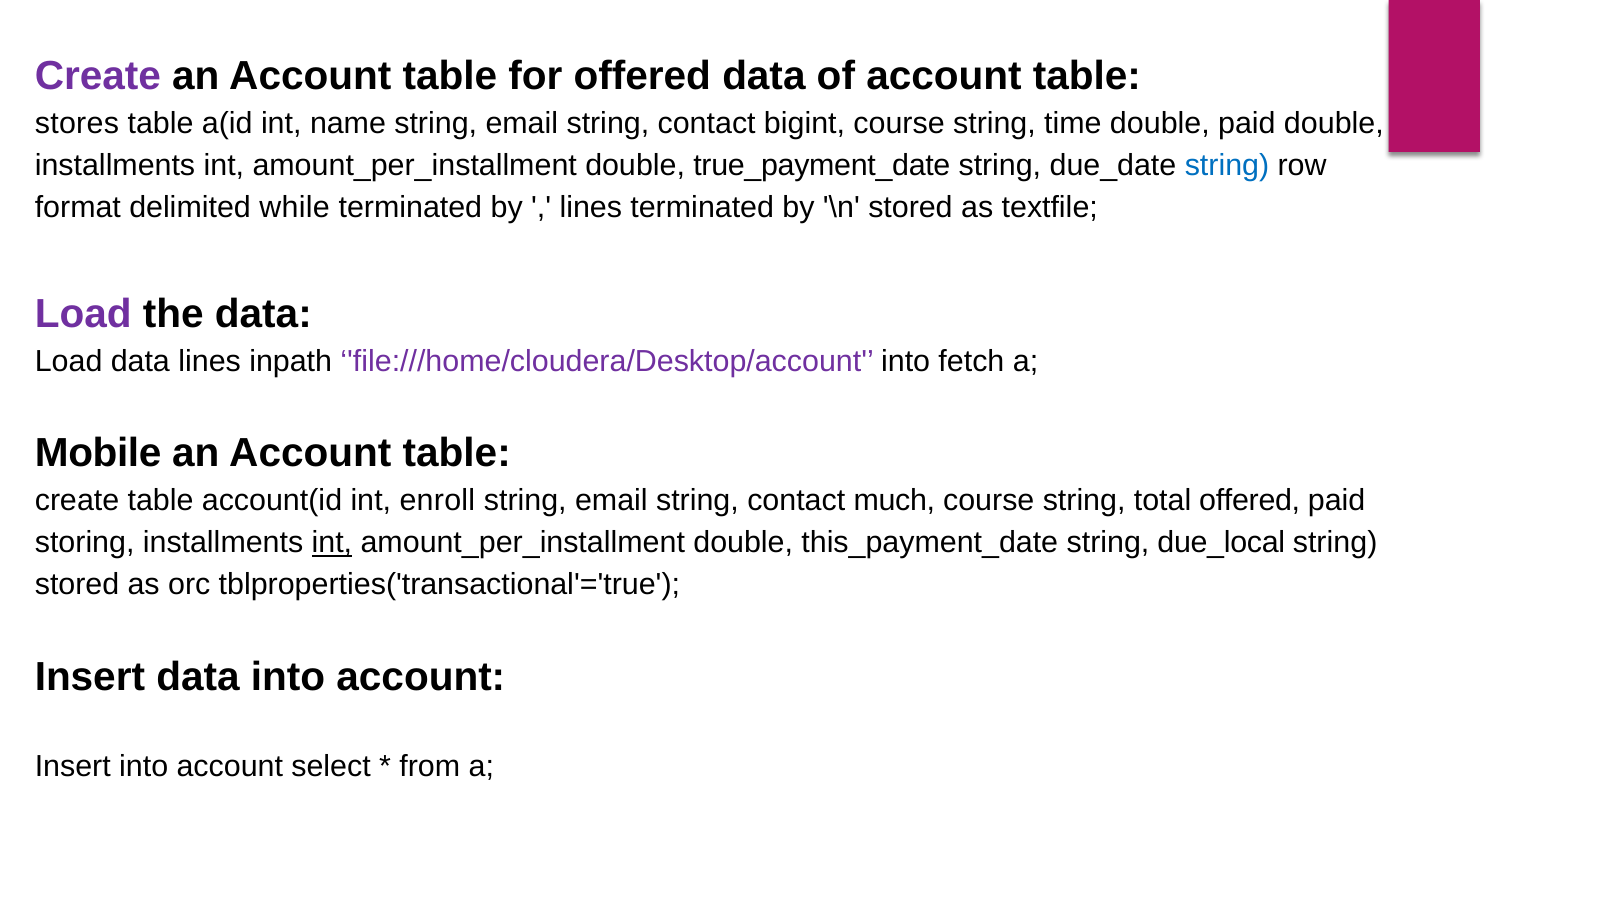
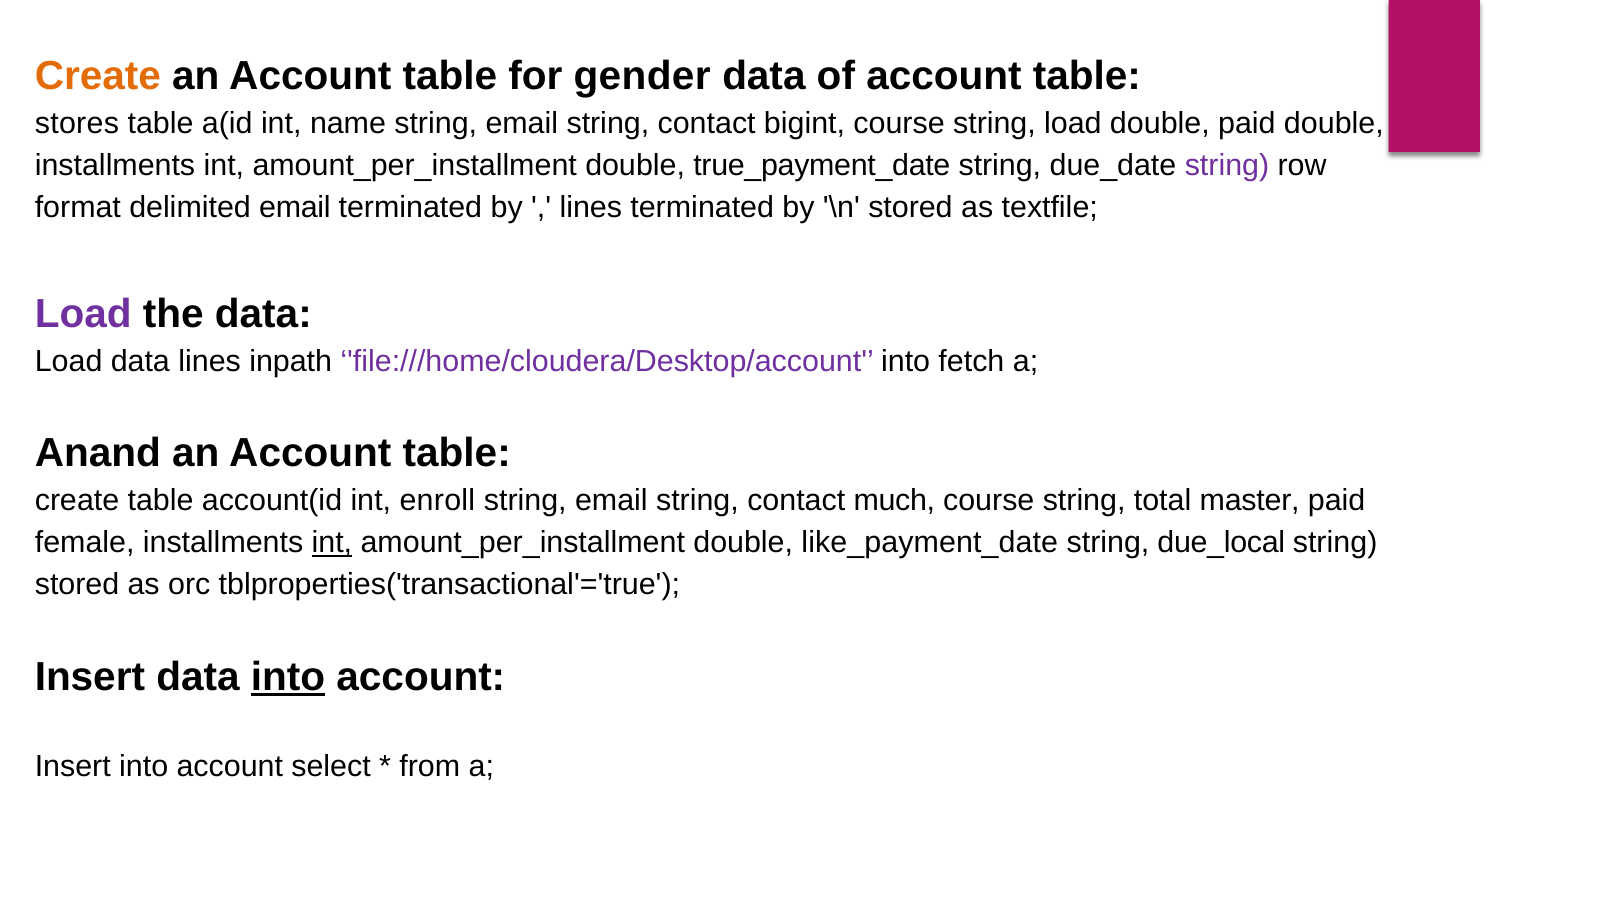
Create colour: purple -> orange (98, 76)
for offered: offered -> gender (642, 76)
string time: time -> load (1073, 123)
string colour: blue -> purple (1227, 165)
delimited while: while -> email (295, 207)
Mobile: Mobile -> Anand (98, 454)
total offered: offered -> master (1250, 501)
storing: storing -> female (85, 543)
this_payment_date: this_payment_date -> like_payment_date (930, 543)
into underline: none -> present (288, 677)
